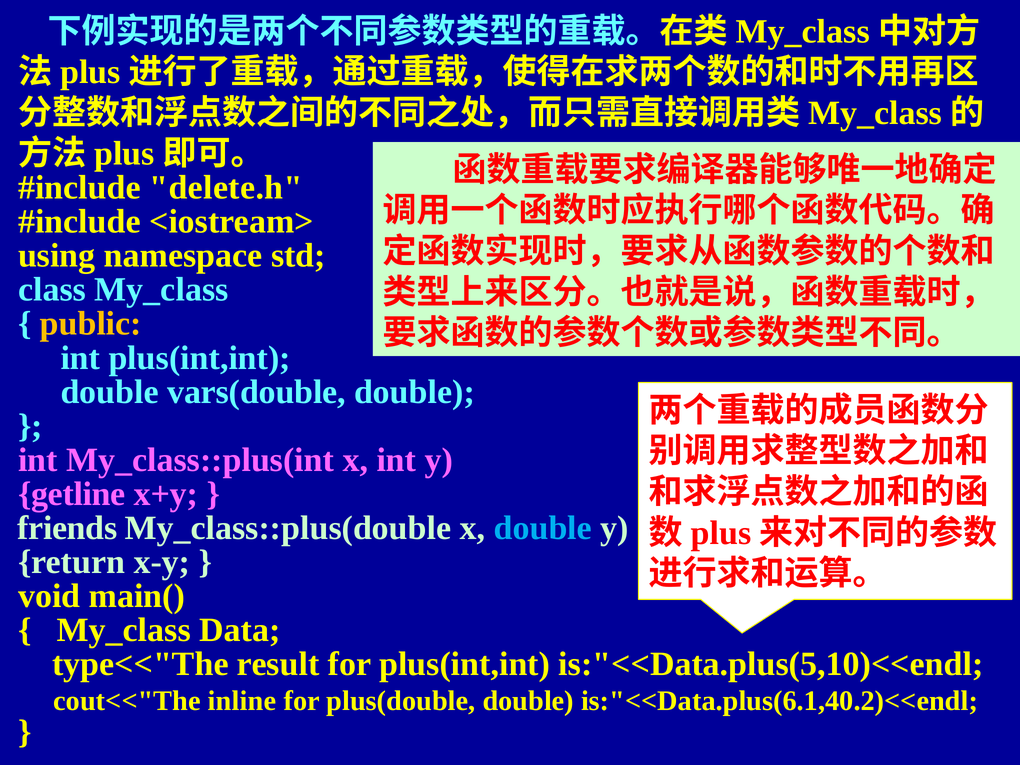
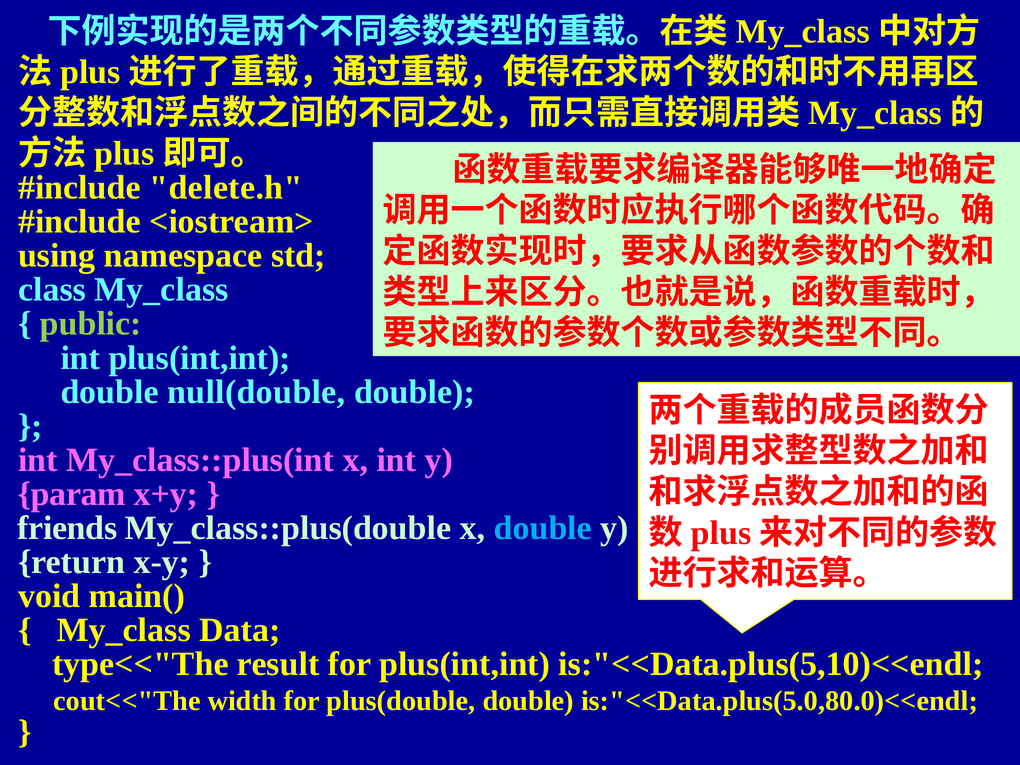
public colour: yellow -> light green (91, 324)
vars(double: vars(double -> null(double (256, 392)
getline: getline -> param (72, 494)
inline: inline -> width (242, 701)
is:"<<Data.plus(6.1,40.2)<<endl: is:"<<Data.plus(6.1,40.2)<<endl -> is:"<<Data.plus(5.0,80.0)<<endl (780, 701)
